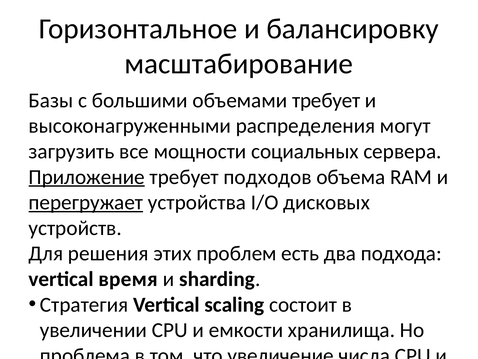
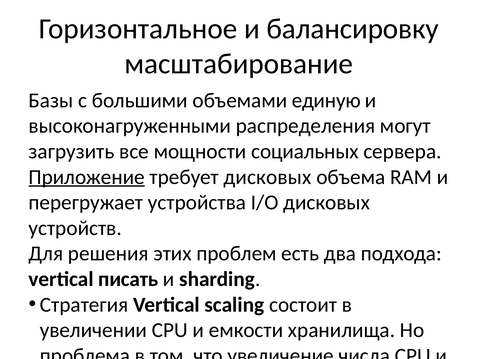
объемами требует: требует -> единую (326, 100)
требует подходов: подходов -> дисковых (268, 177)
перегружает underline: present -> none (86, 202)
время: время -> писать (128, 279)
